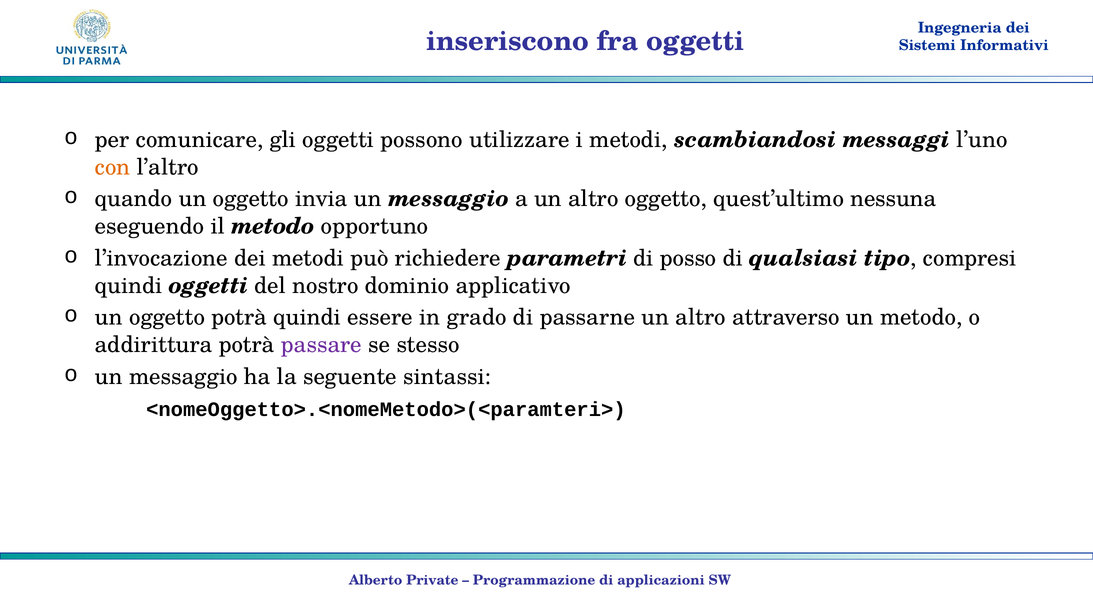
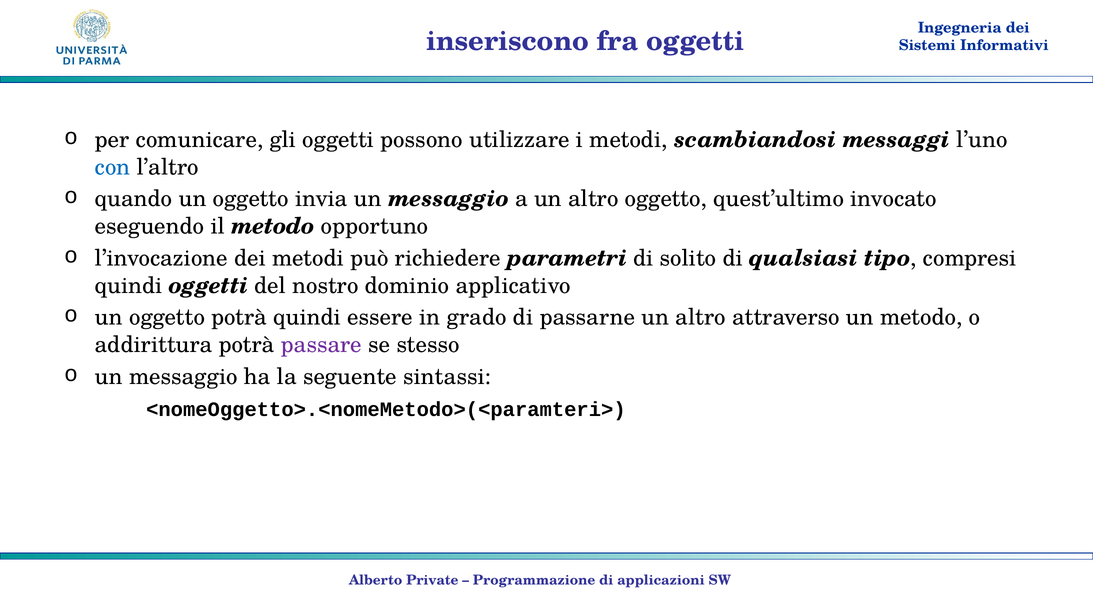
con colour: orange -> blue (113, 167)
nessuna: nessuna -> invocato (893, 199)
posso: posso -> solito (688, 258)
